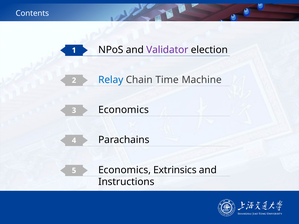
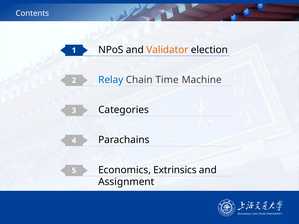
Validator colour: purple -> orange (167, 50)
Economics: Economics -> Categories (124, 110)
Instructions: Instructions -> Assignment (126, 182)
